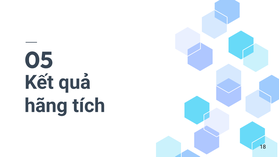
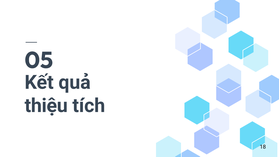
hãng: hãng -> thiệu (46, 106)
